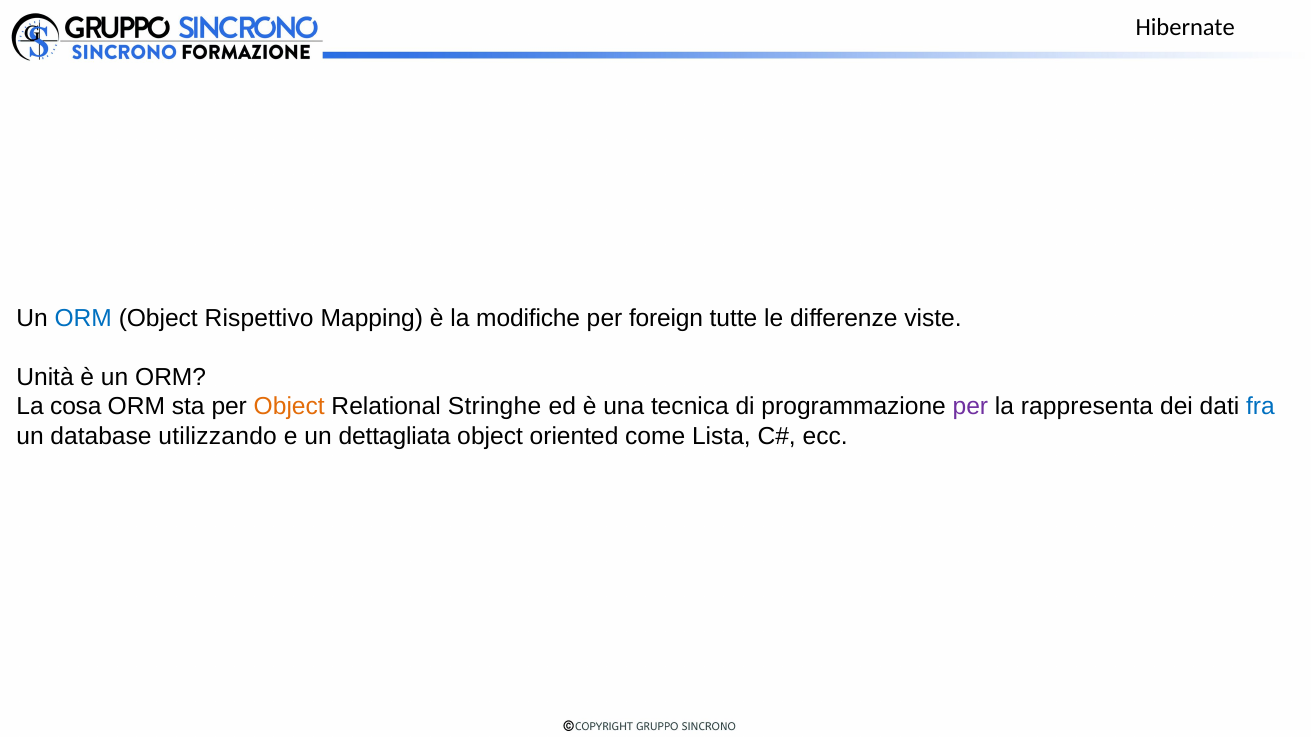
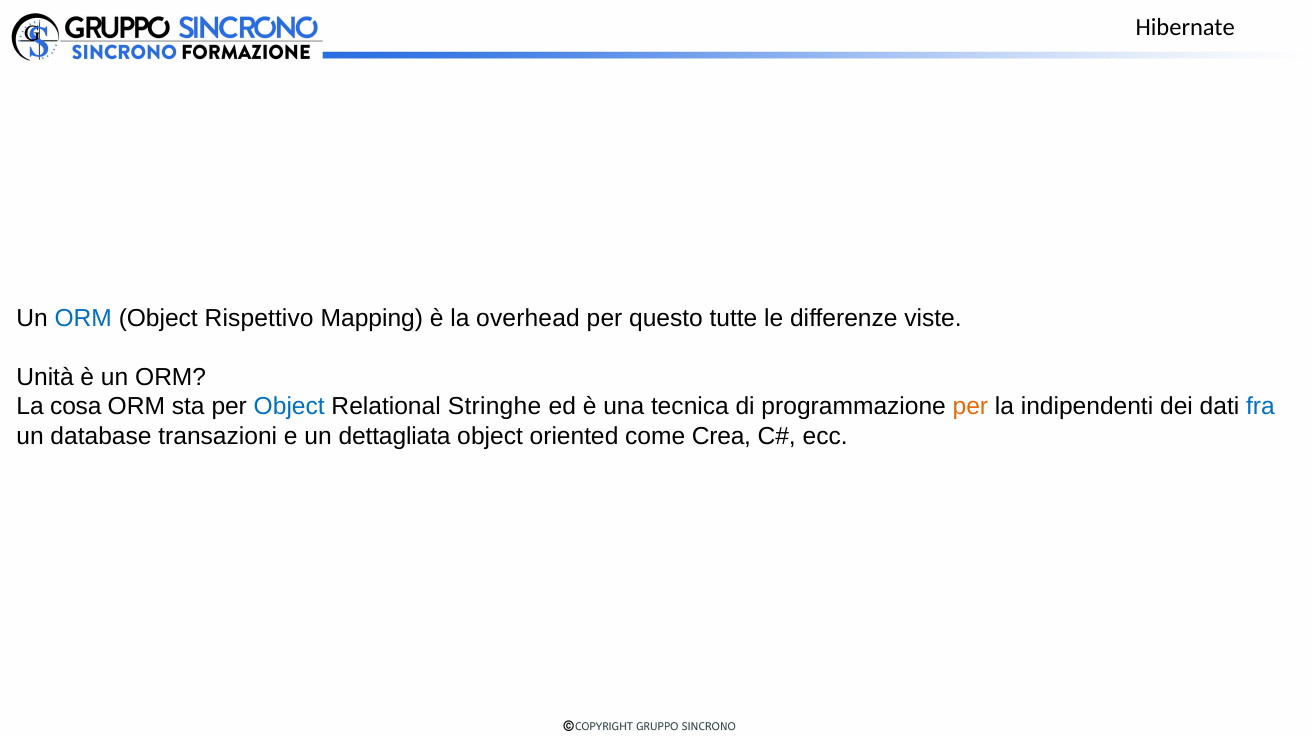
modifiche: modifiche -> overhead (528, 319)
foreign: foreign -> questo (666, 319)
Object colour: orange -> blue (289, 407)
per colour: purple -> orange (970, 407)
rappresenta: rappresenta -> indipendenti (1087, 407)
utilizzando: utilizzando -> transazioni (218, 437)
Lista: Lista -> Crea (722, 437)
